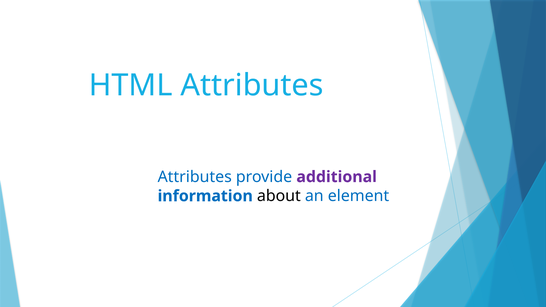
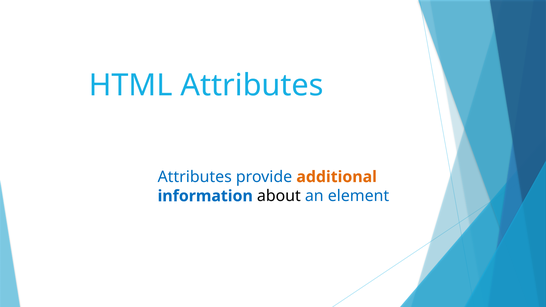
additional colour: purple -> orange (337, 177)
